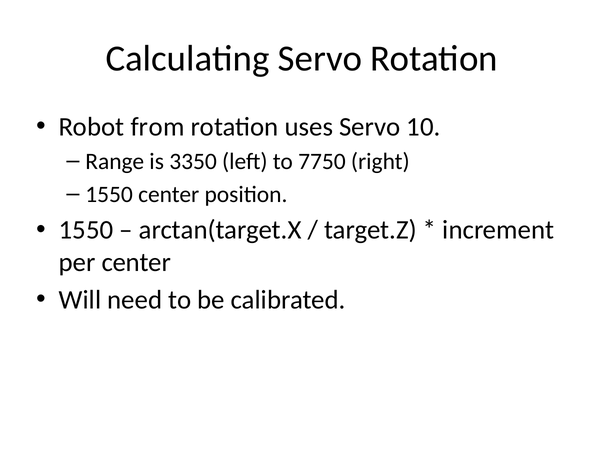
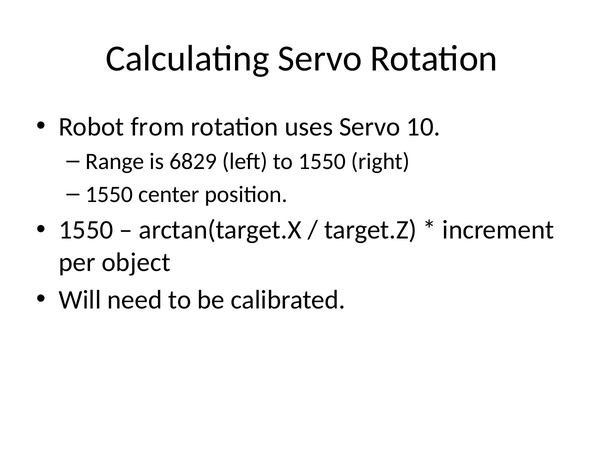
3350: 3350 -> 6829 (193, 161)
to 7750: 7750 -> 1550 (322, 161)
per center: center -> object (136, 262)
